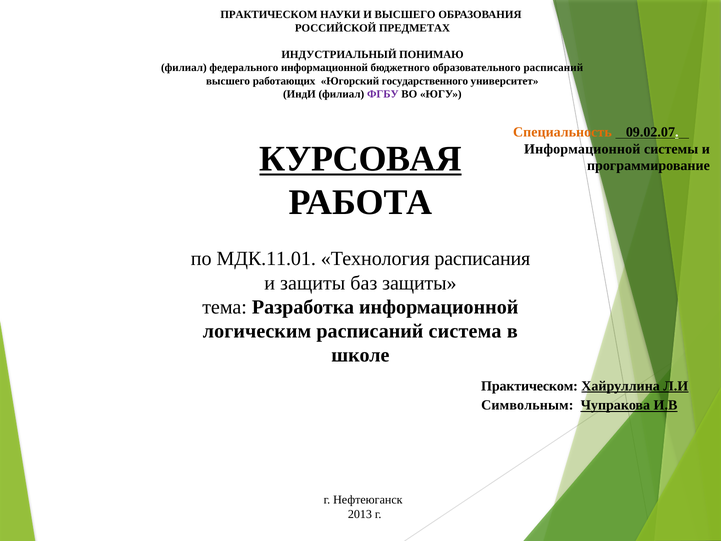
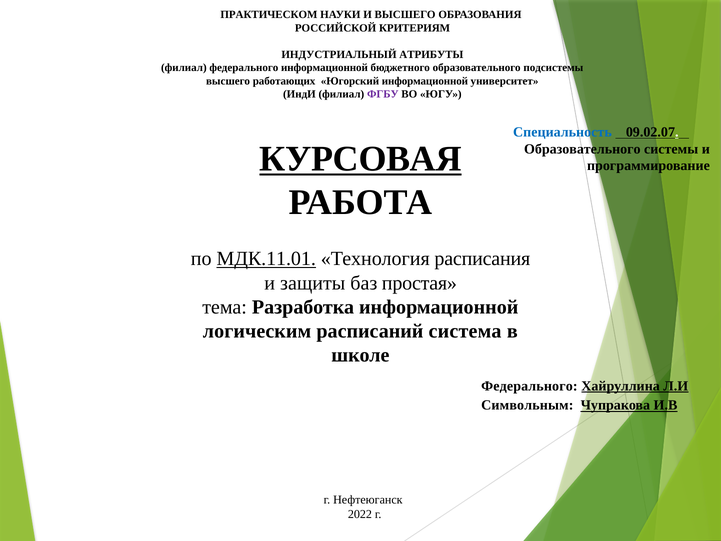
ПРЕДМЕТАХ: ПРЕДМЕТАХ -> КРИТЕРИЯМ (415, 28)
ПОНИМАЮ: ПОНИМАЮ -> АТРИБУТЫ (431, 54)
образовательного расписаний: расписаний -> подсистемы (553, 68)
Югорский государственного: государственного -> информационной (425, 81)
Специальность colour: orange -> blue (562, 132)
Информационной: Информационной -> Образовательного (582, 149)
МДК.11.01 underline: none -> present (266, 259)
баз защиты: защиты -> простая (419, 283)
Практическом: Практическом -> Федерального (529, 386)
2013: 2013 -> 2022 (360, 514)
